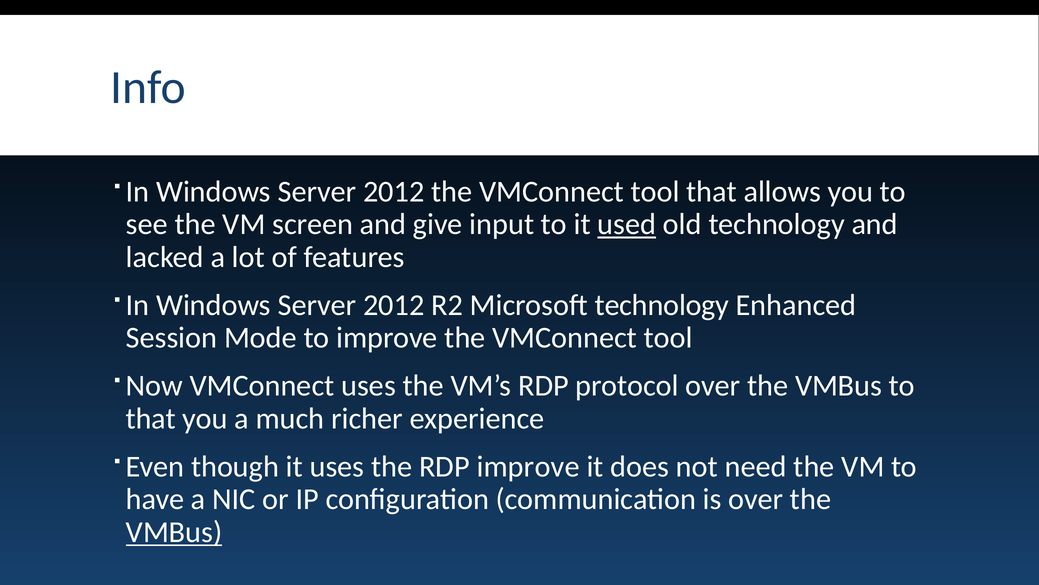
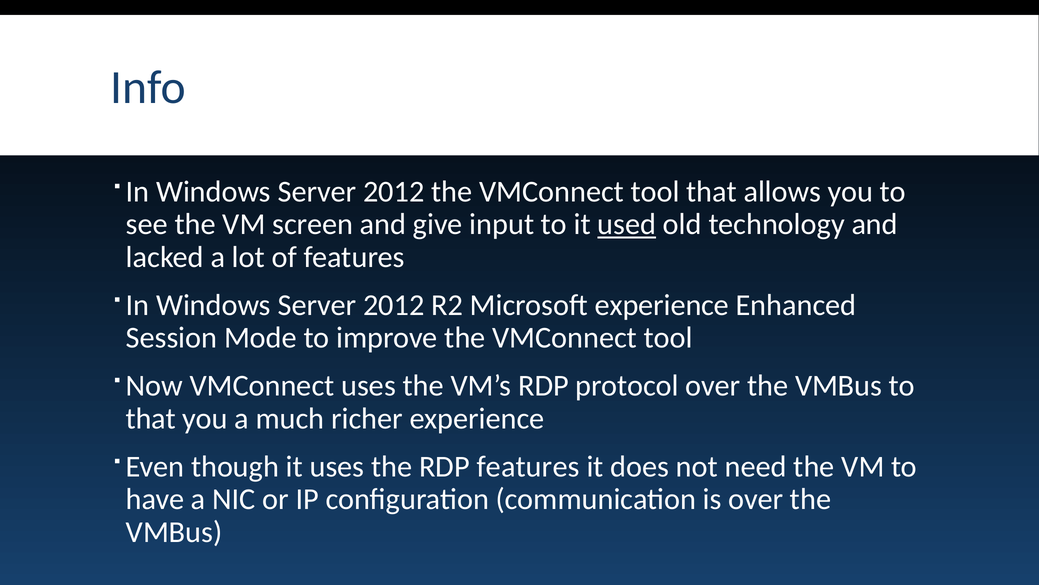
Microsoft technology: technology -> experience (662, 305)
RDP improve: improve -> features (528, 466)
VMBus underline: present -> none (174, 532)
